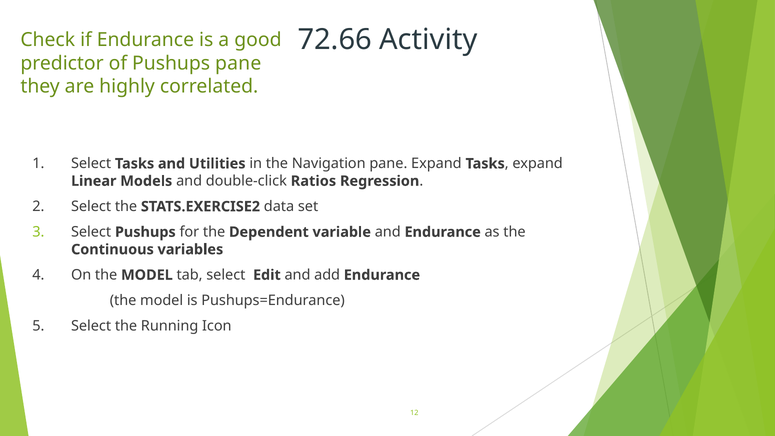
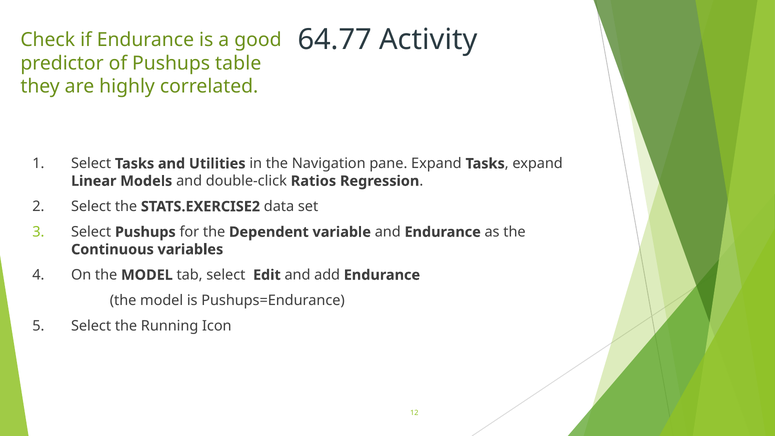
72.66: 72.66 -> 64.77 (335, 40)
Pushups pane: pane -> table (238, 63)
